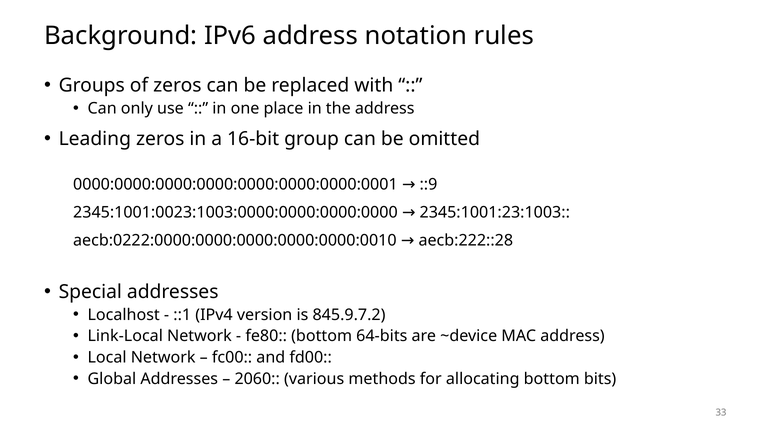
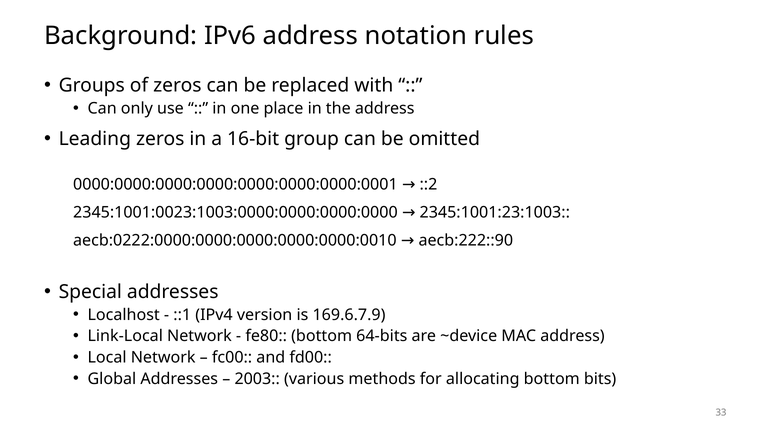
::9: ::9 -> ::2 (428, 185)
aecb:222::28: aecb:222::28 -> aecb:222::90 (466, 241)
845.9.7.2: 845.9.7.2 -> 169.6.7.9 (349, 315)
2060: 2060 -> 2003 (257, 379)
